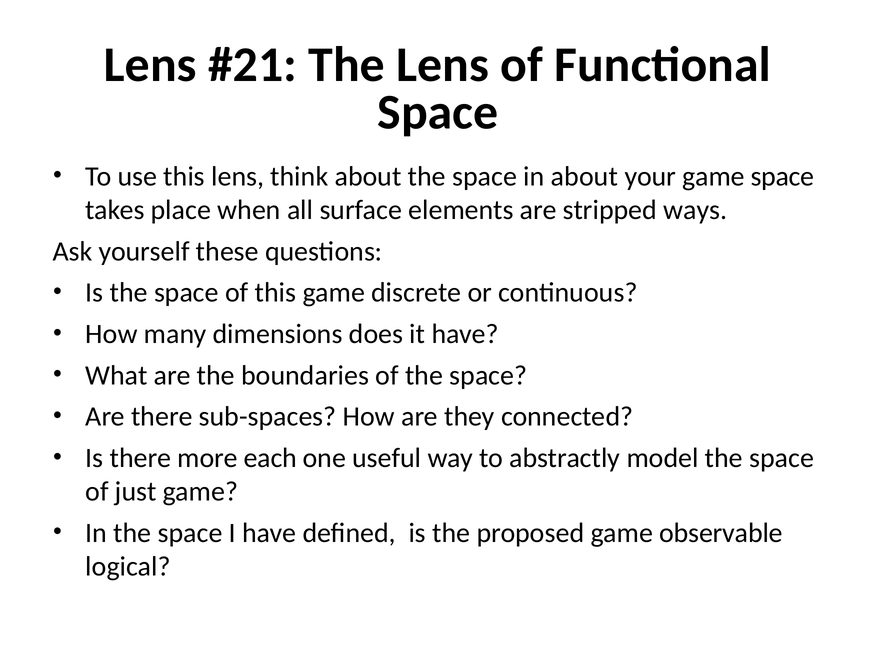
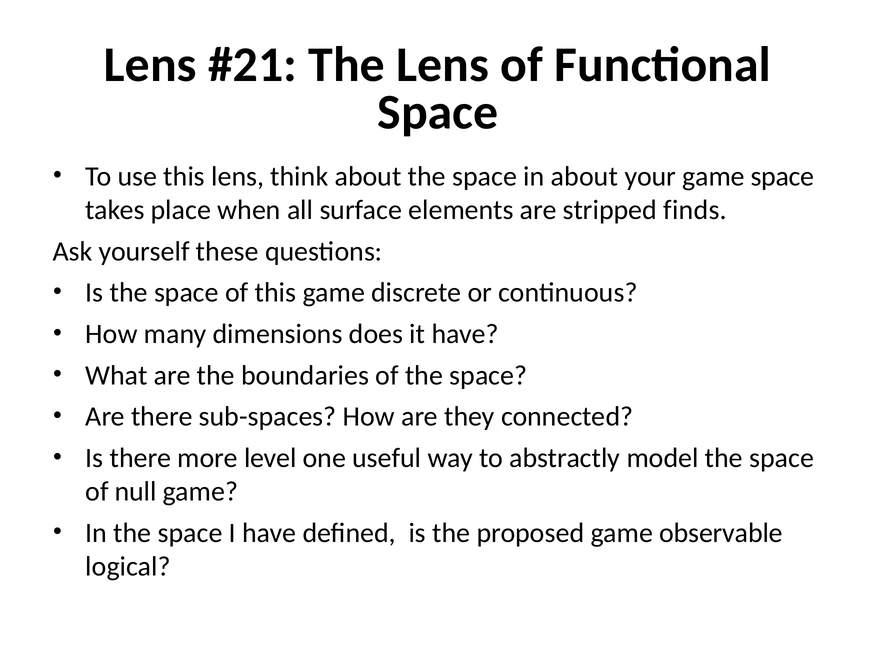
ways: ways -> finds (695, 210)
each: each -> level (270, 458)
just: just -> null (136, 492)
